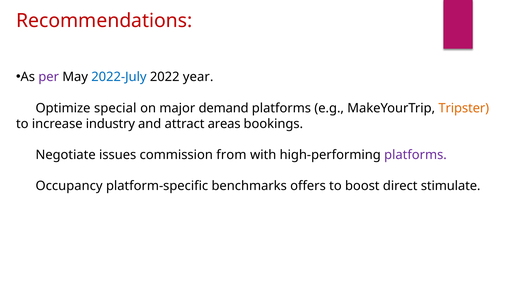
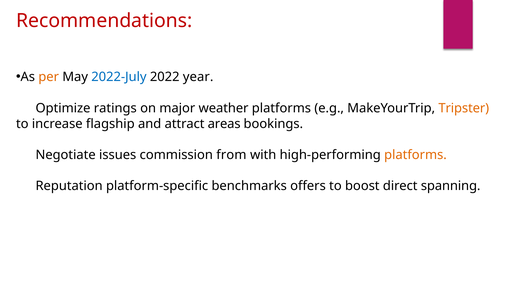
per colour: purple -> orange (49, 77)
special: special -> ratings (115, 108)
demand: demand -> weather (224, 108)
industry: industry -> flagship (110, 123)
platforms colour: purple -> orange (415, 155)
Occupancy: Occupancy -> Reputation (69, 186)
stimulate: stimulate -> spanning (451, 186)
